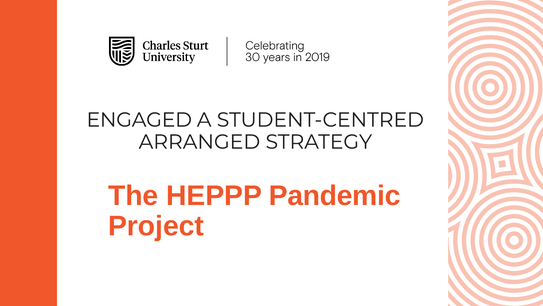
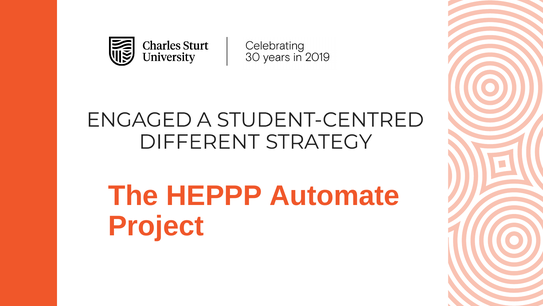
ARRANGED: ARRANGED -> DIFFERENT (199, 142)
Pandemic: Pandemic -> Automate (335, 195)
